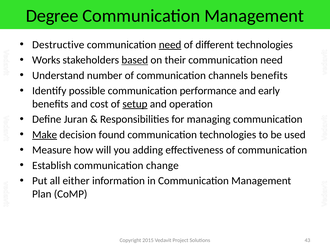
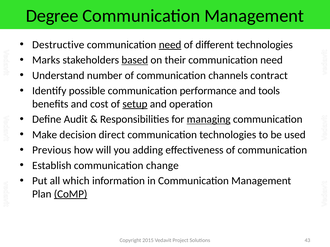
Works: Works -> Marks (46, 60)
channels benefits: benefits -> contract (269, 76)
early: early -> tools (269, 91)
Juran: Juran -> Audit (76, 120)
managing underline: none -> present (209, 120)
Make underline: present -> none (45, 135)
found: found -> direct (112, 135)
Measure: Measure -> Previous (52, 150)
either: either -> which (76, 181)
CoMP underline: none -> present (71, 194)
